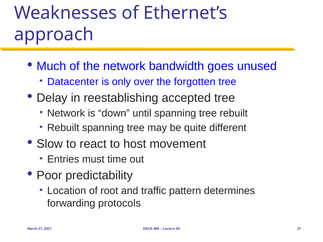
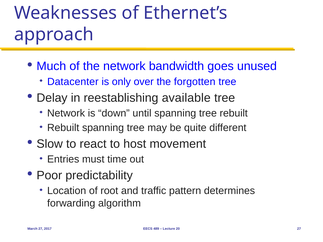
accepted: accepted -> available (186, 98)
protocols: protocols -> algorithm (120, 203)
